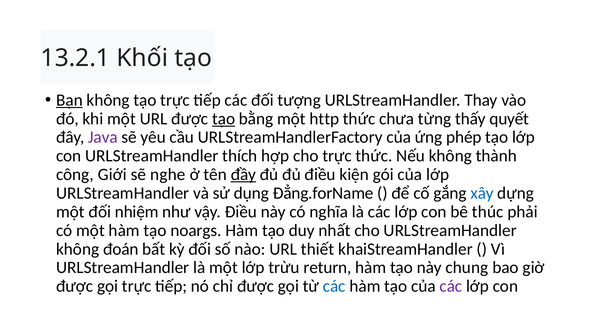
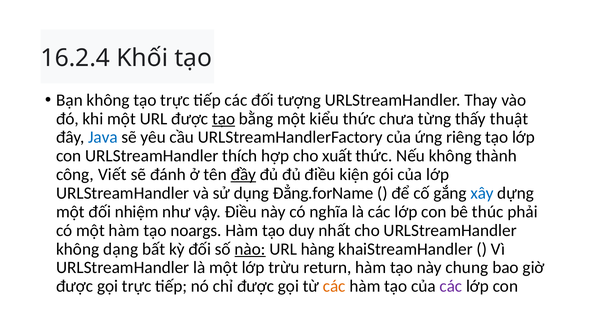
13.2.1: 13.2.1 -> 16.2.4 (75, 58)
Bạn underline: present -> none (69, 100)
http: http -> kiểu (324, 118)
quyết: quyết -> thuật (509, 118)
Java colour: purple -> blue (103, 137)
phép: phép -> riêng (464, 137)
cho trực: trực -> xuất (337, 156)
Giới: Giới -> Viết (112, 174)
nghe: nghe -> đánh (168, 174)
đoán: đoán -> dạng (121, 249)
nào underline: none -> present (250, 249)
thiết: thiết -> hàng (318, 249)
các colour: blue -> orange (334, 286)
